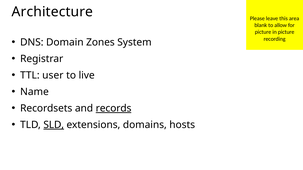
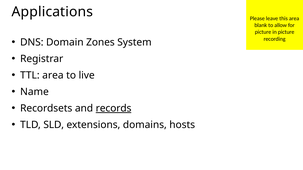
Architecture: Architecture -> Applications (52, 12)
TTL user: user -> area (53, 75)
SLD underline: present -> none (54, 125)
